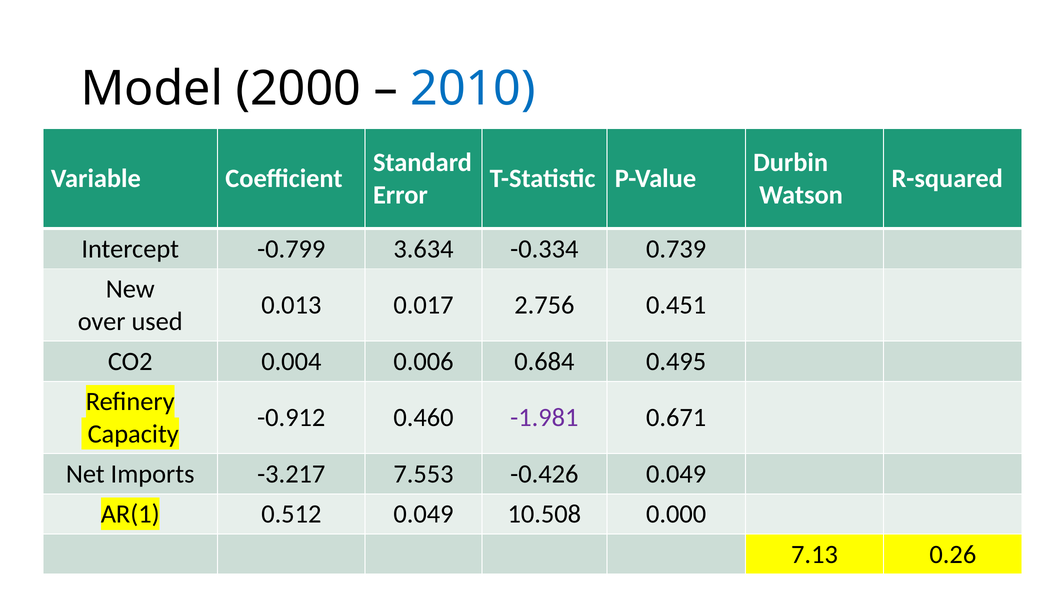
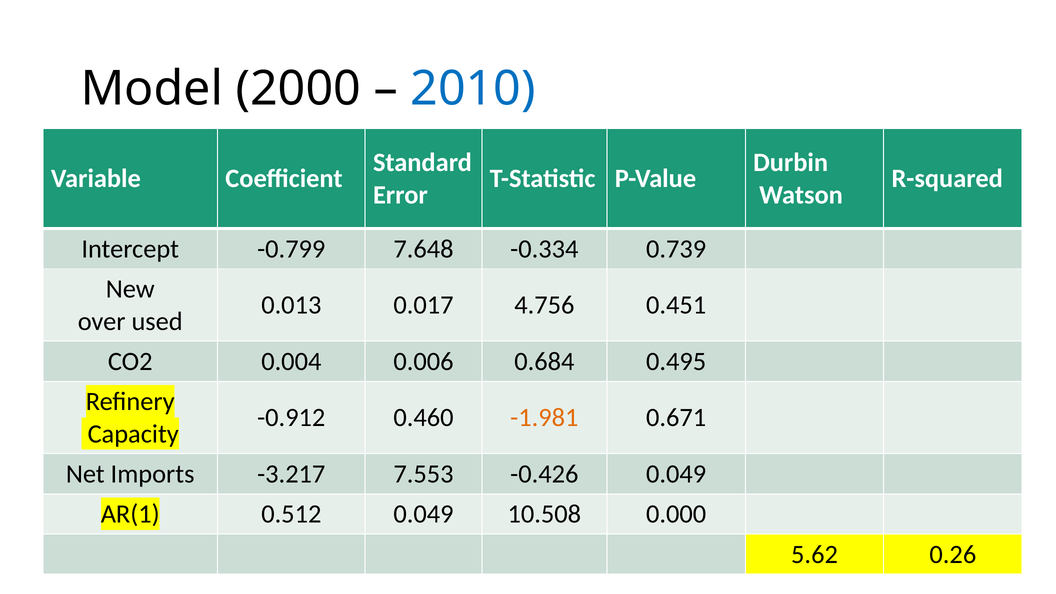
3.634: 3.634 -> 7.648 (423, 249)
2.756: 2.756 -> 4.756 (544, 305)
-1.981 colour: purple -> orange (544, 418)
7.13: 7.13 -> 5.62 (814, 554)
